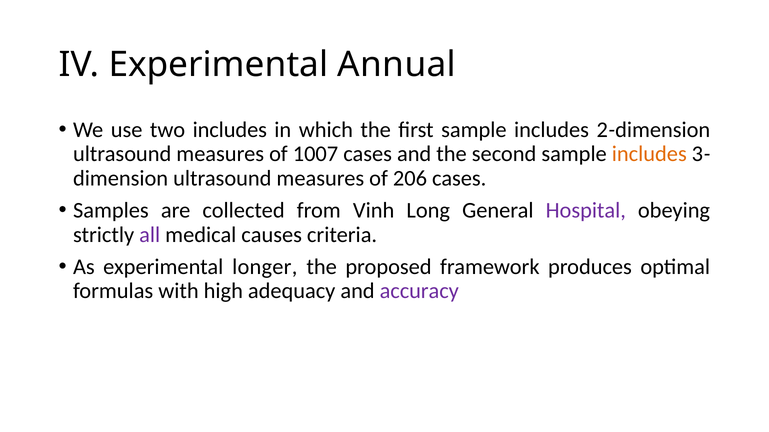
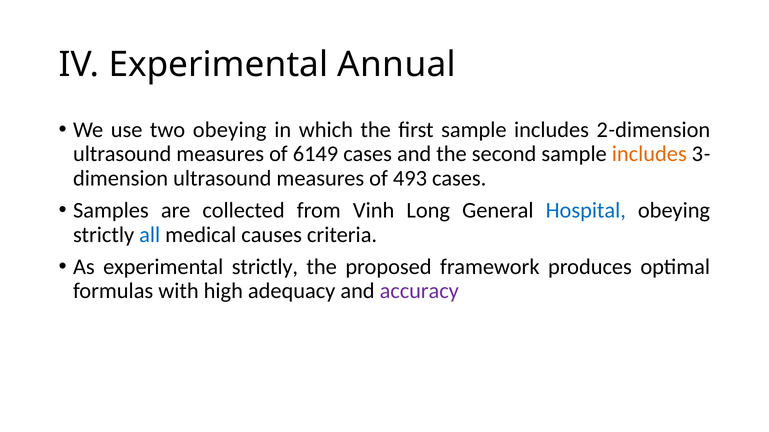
two includes: includes -> obeying (230, 130)
1007: 1007 -> 6149 (315, 154)
206: 206 -> 493 (410, 178)
Hospital colour: purple -> blue (586, 211)
all colour: purple -> blue (150, 235)
experimental longer: longer -> strictly (265, 267)
